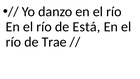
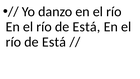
Trae: Trae -> Está (54, 42)
